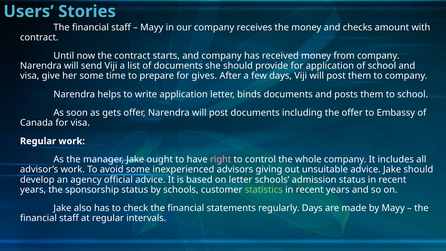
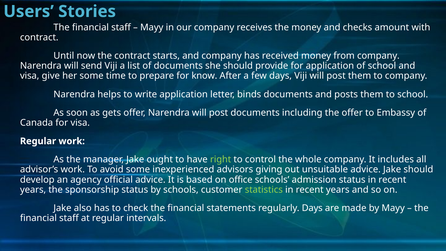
gives: gives -> know (204, 76)
right colour: pink -> light green (221, 160)
on letter: letter -> office (241, 180)
